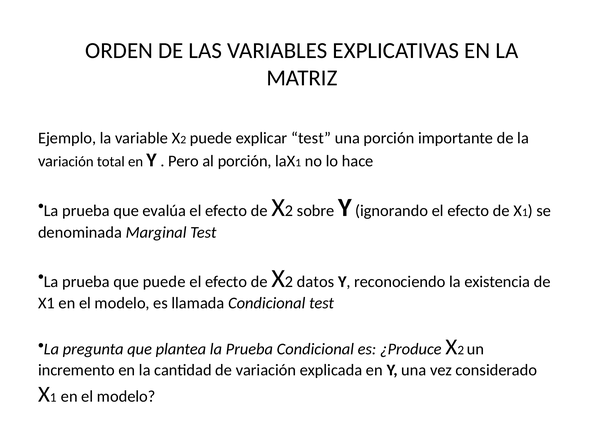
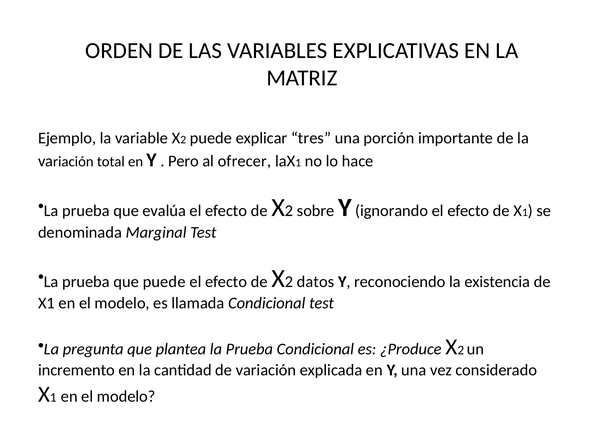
explicar test: test -> tres (311, 138)
al porción: porción -> ofrecer (245, 161)
